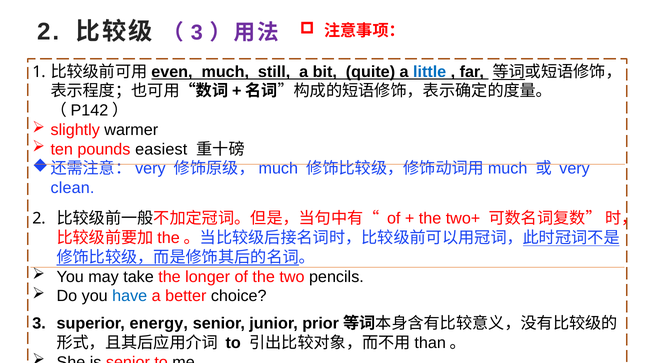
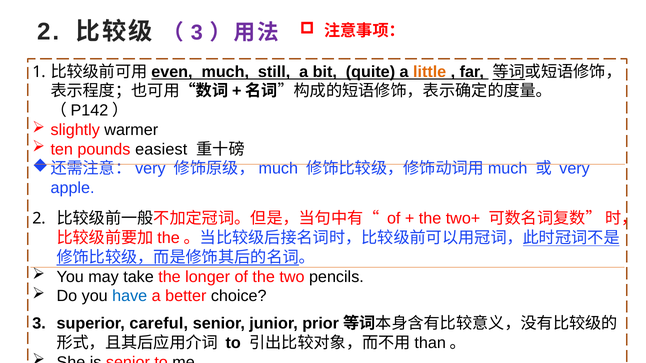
little colour: blue -> orange (430, 72)
clean: clean -> apple (73, 188)
energy: energy -> careful (159, 324)
